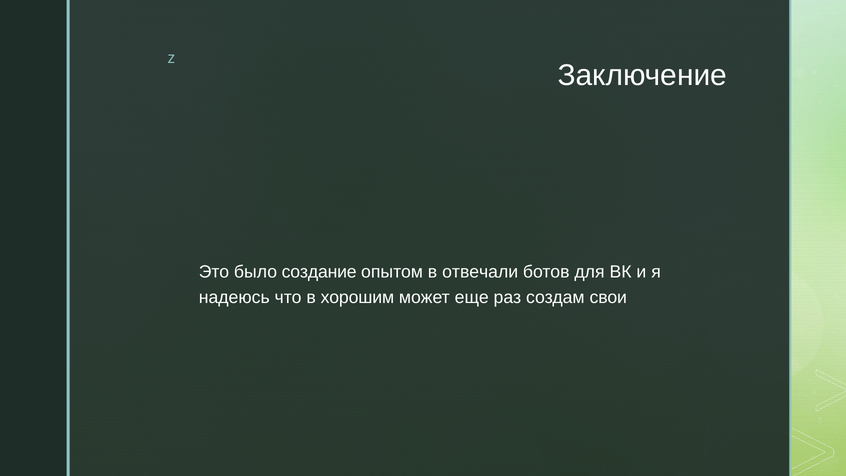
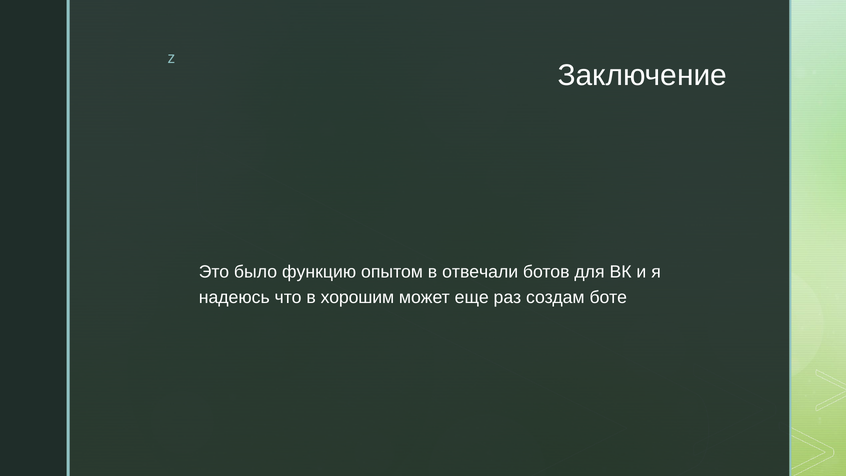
создание: создание -> функцию (319, 272)
свои: свои -> боте (608, 297)
